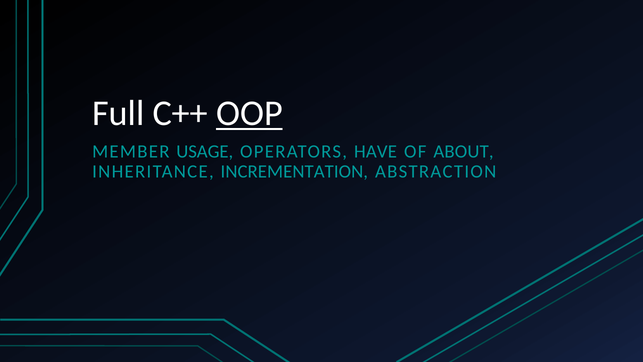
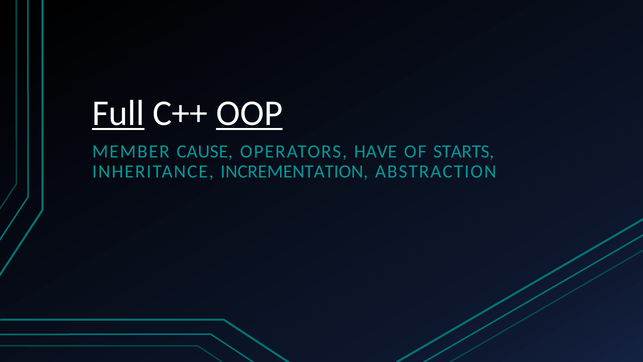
Full underline: none -> present (118, 113)
USAGE: USAGE -> CAUSE (205, 151)
ABOUT: ABOUT -> STARTS (464, 151)
